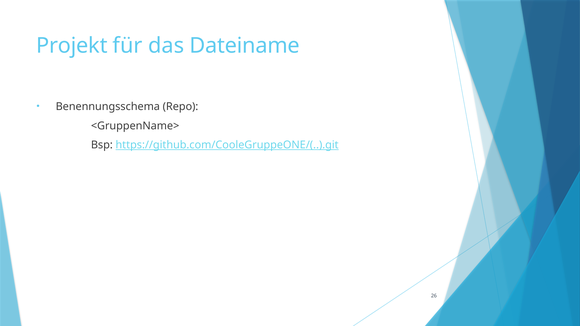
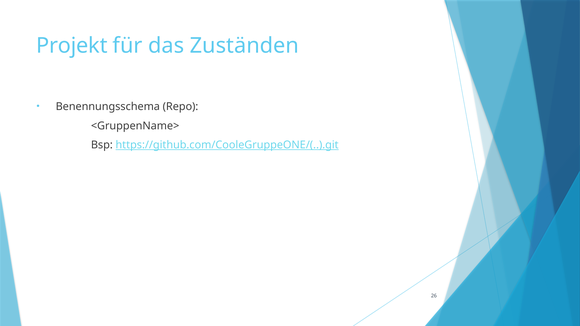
Dateiname: Dateiname -> Zuständen (244, 46)
